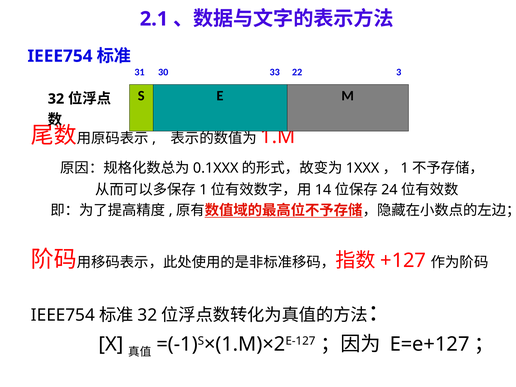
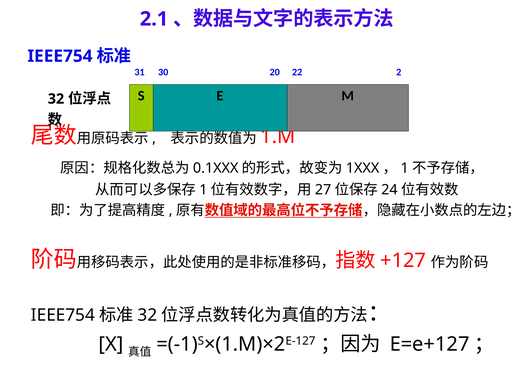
33: 33 -> 20 (275, 72)
3: 3 -> 2 (399, 72)
14: 14 -> 27 (323, 190)
